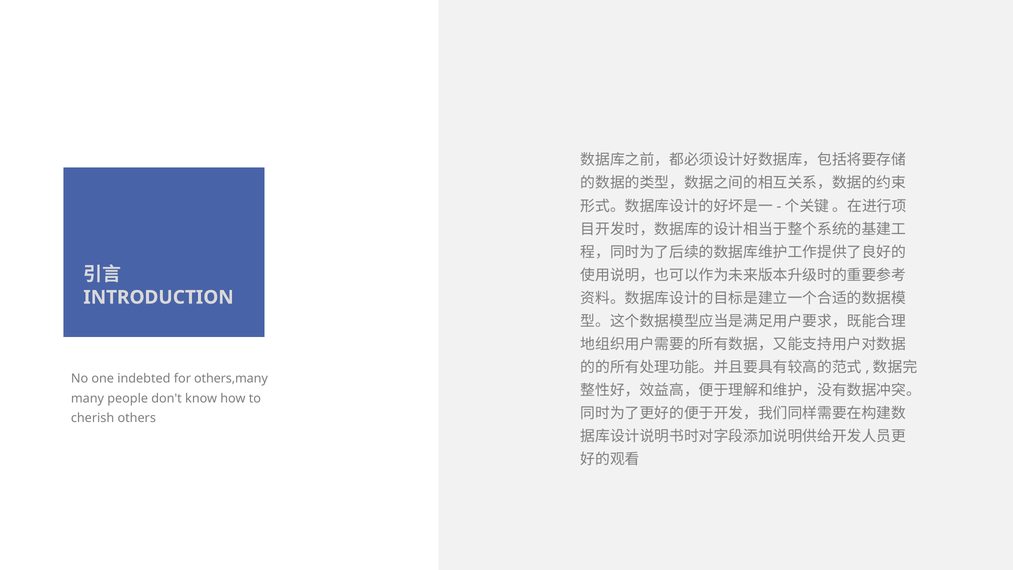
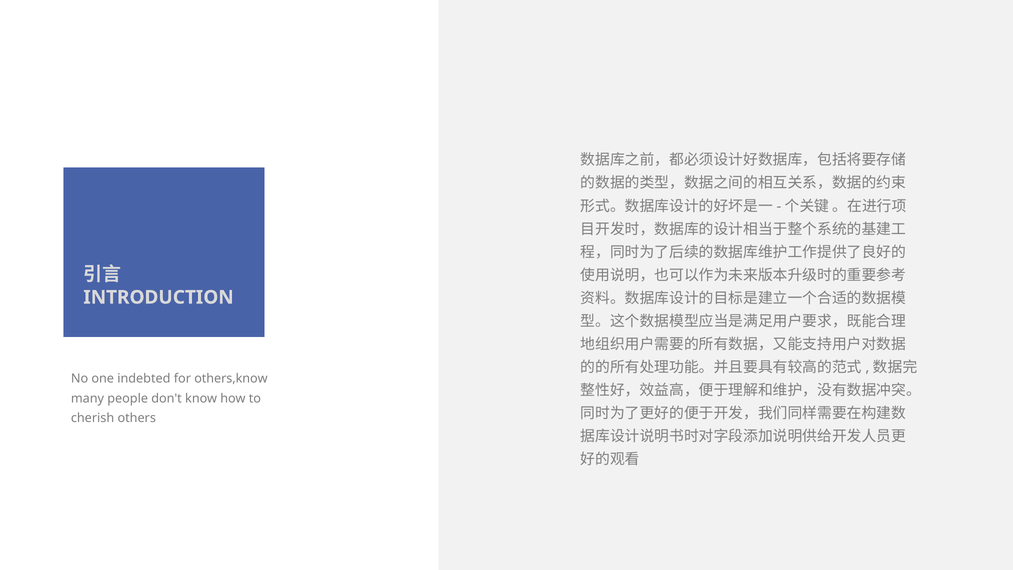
others,many: others,many -> others,know (231, 379)
